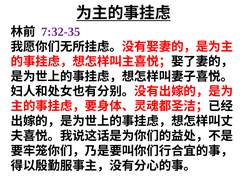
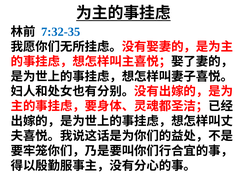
7:32-35 colour: purple -> blue (61, 32)
